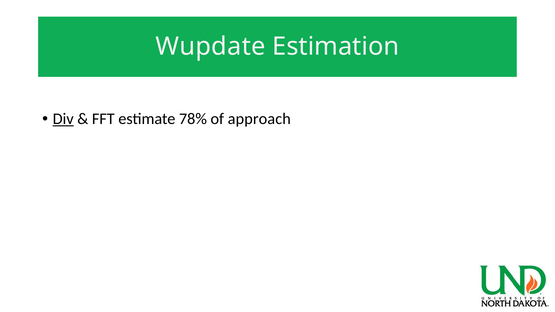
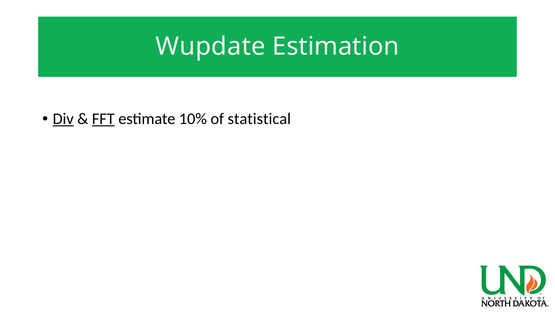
FFT underline: none -> present (103, 119)
78%: 78% -> 10% (193, 119)
approach: approach -> statistical (259, 119)
